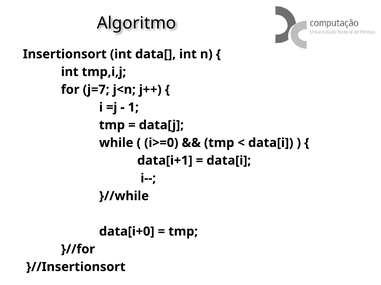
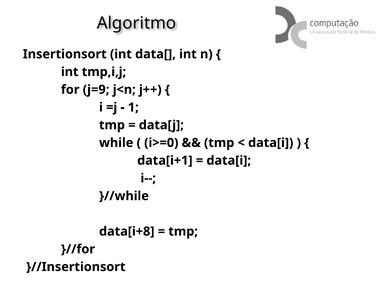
j=7: j=7 -> j=9 (96, 90)
data[i+0: data[i+0 -> data[i+8 (127, 232)
